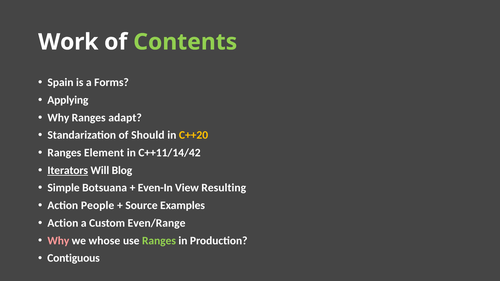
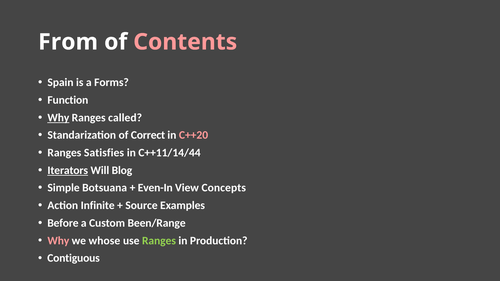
Work: Work -> From (68, 42)
Contents colour: light green -> pink (185, 42)
Applying: Applying -> Function (68, 100)
Why underline: none -> present (58, 118)
adapt: adapt -> called (125, 118)
Should: Should -> Correct (148, 135)
C++20 colour: yellow -> pink (193, 135)
Element: Element -> Satisfies (104, 153)
C++11/14/42: C++11/14/42 -> C++11/14/44 (169, 153)
Resulting: Resulting -> Concepts (224, 188)
People: People -> Infinite (98, 206)
Action: Action -> Before (63, 223)
Even/Range: Even/Range -> Been/Range (157, 223)
